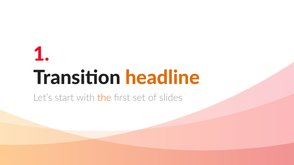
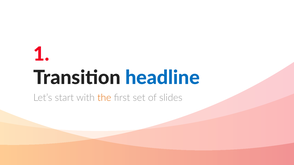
headline colour: orange -> blue (162, 78)
